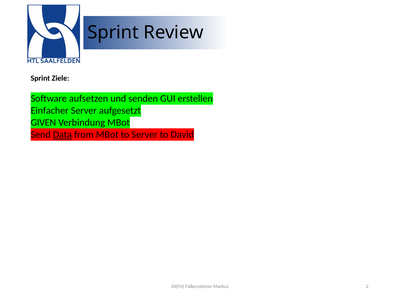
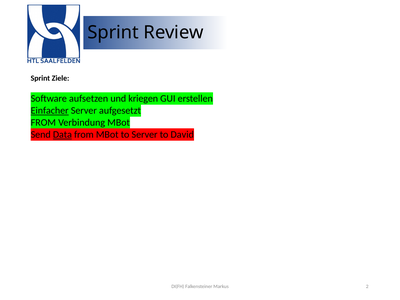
senden: senden -> kriegen (143, 99)
Einfacher underline: none -> present (50, 111)
GIVEN: GIVEN -> FROM (43, 123)
